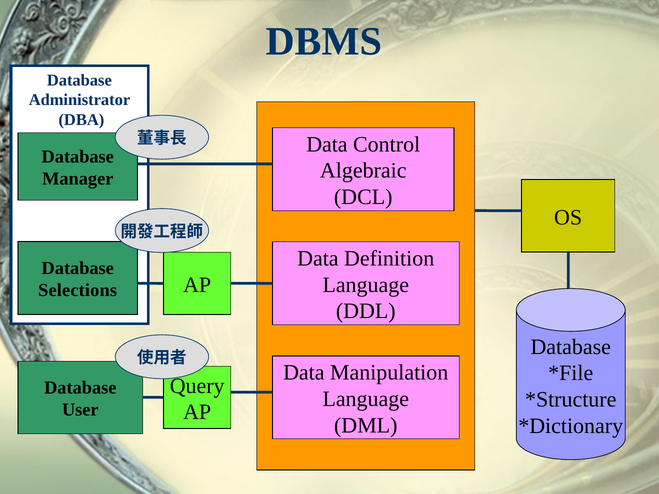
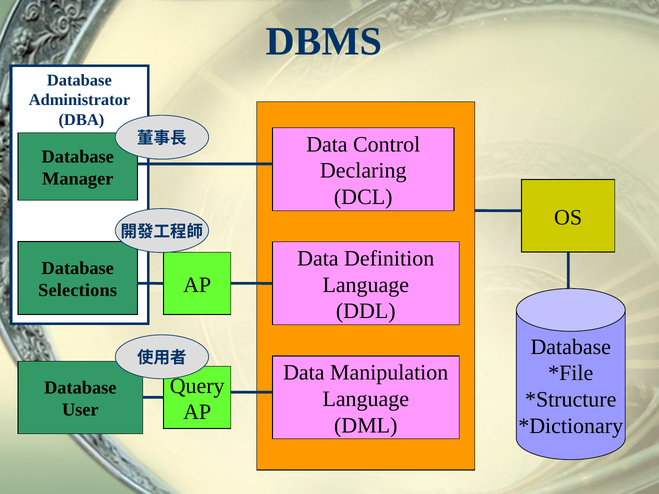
Algebraic: Algebraic -> Declaring (363, 171)
